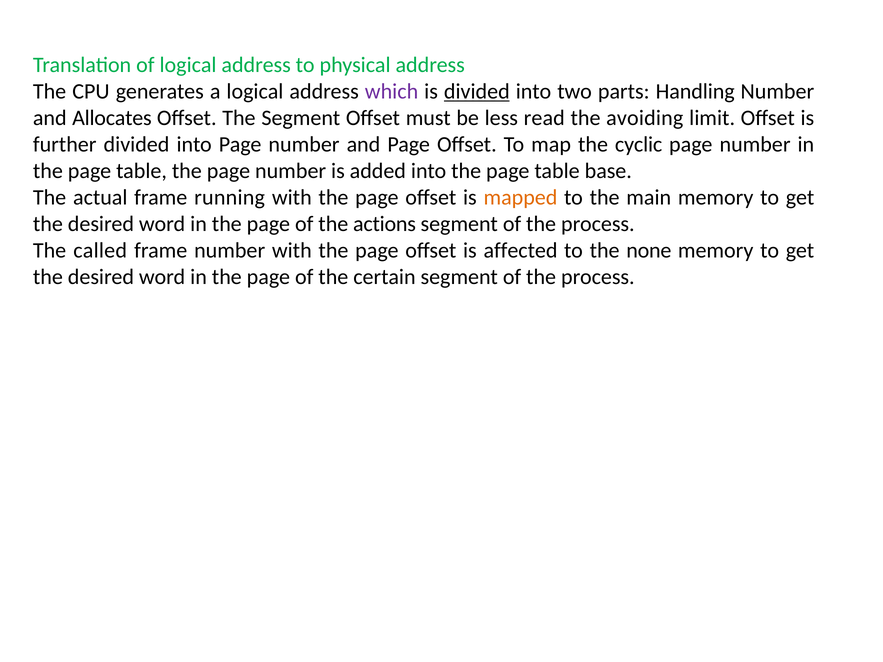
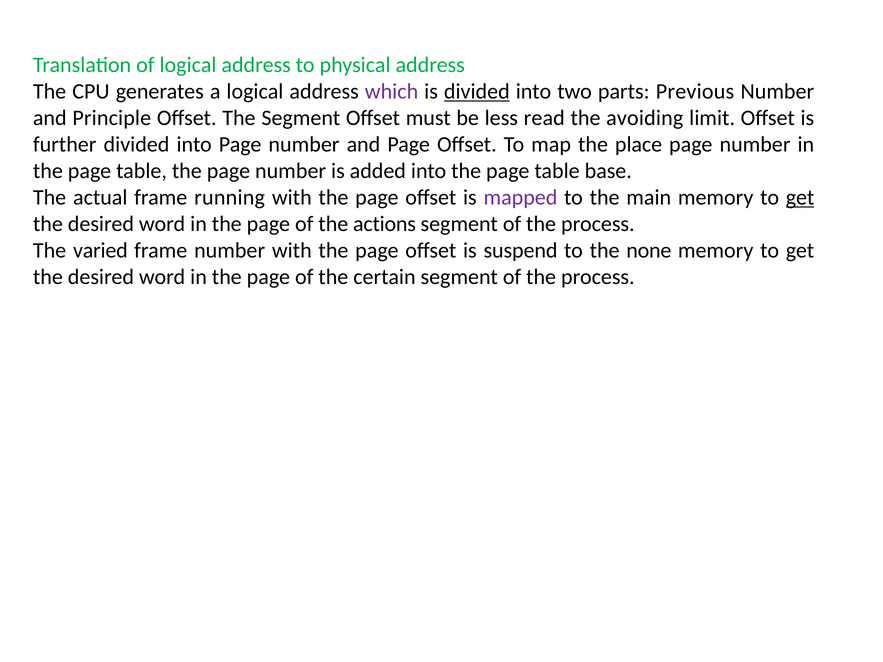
Handling: Handling -> Previous (695, 92)
Allocates: Allocates -> Principle (112, 118)
cyclic: cyclic -> place (639, 145)
mapped colour: orange -> purple (520, 198)
get underline: none -> present (800, 198)
called: called -> varied (100, 251)
affected: affected -> suspend (521, 251)
